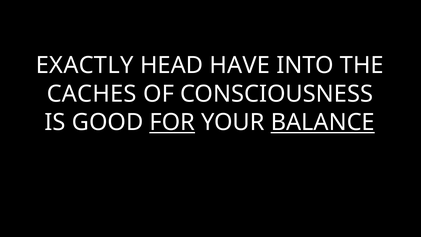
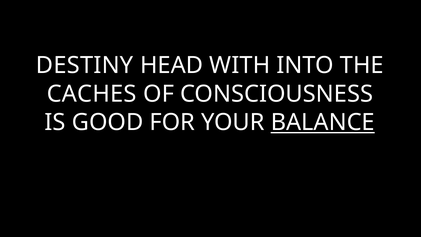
EXACTLY: EXACTLY -> DESTINY (85, 65)
HAVE: HAVE -> WITH (240, 65)
FOR underline: present -> none (172, 122)
